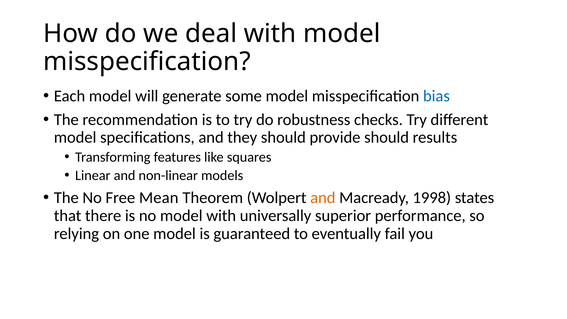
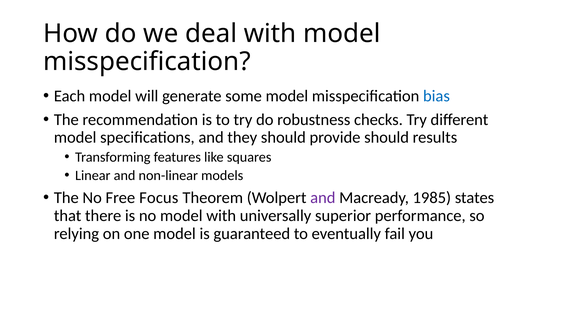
Mean: Mean -> Focus (159, 198)
and colour: orange -> purple (323, 198)
1998: 1998 -> 1985 (432, 198)
